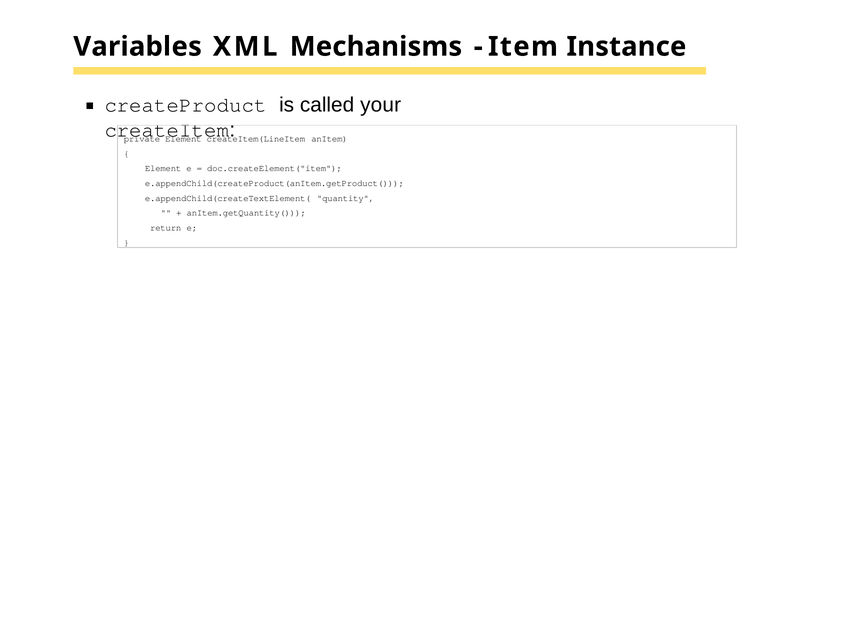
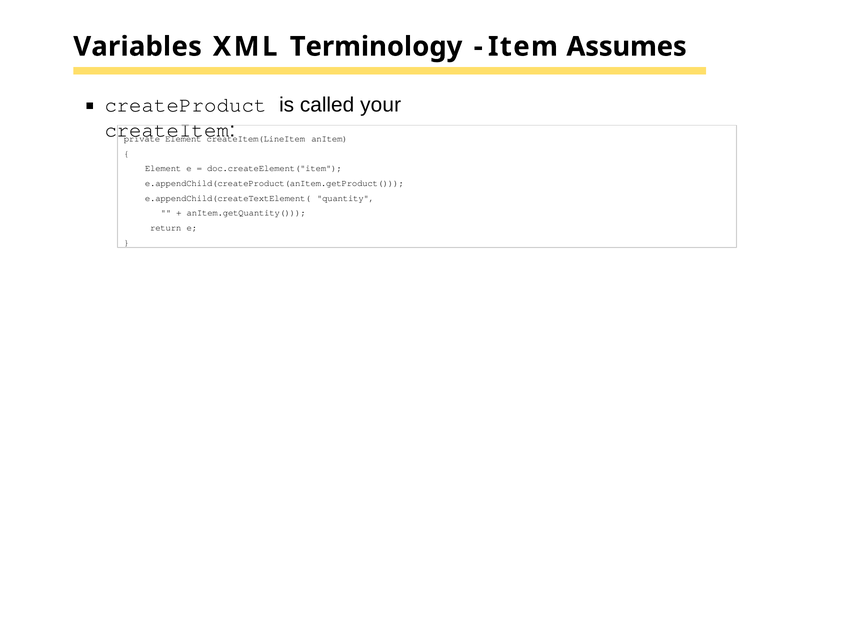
Mechanisms: Mechanisms -> Terminology (376, 47)
Instance: Instance -> Assumes (627, 47)
